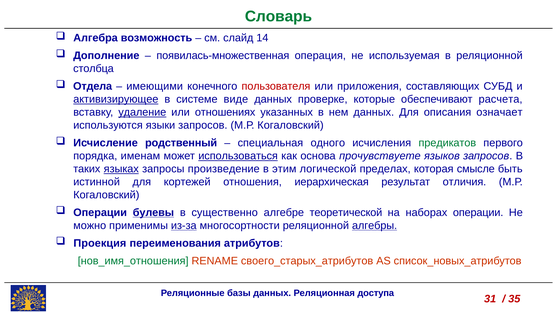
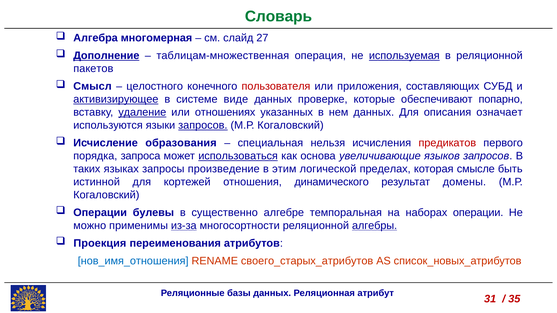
возможность: возможность -> многомерная (156, 38)
14: 14 -> 27 (262, 38)
Дополнение underline: none -> present (106, 56)
появилась-множественная: появилась-множественная -> таблицам-множественная (223, 56)
используемая underline: none -> present (404, 56)
столбца: столбца -> пакетов (93, 69)
Отдела: Отдела -> Смысл (92, 86)
имеющими: имеющими -> целостного (155, 86)
расчета: расчета -> попарно (501, 99)
запросов underline: none -> present (203, 125)
родственный: родственный -> образования (181, 143)
одного: одного -> нельзя (328, 143)
предикатов colour: green -> red (447, 143)
именам: именам -> запроса (141, 156)
прочувствуете: прочувствуете -> увеличивающие (380, 156)
языках underline: present -> none (121, 169)
иерархическая: иерархическая -> динамического (332, 182)
отличия: отличия -> домены (464, 182)
булевы underline: present -> none (153, 213)
теоретической: теоретической -> темпоральная (346, 213)
нов_имя_отношения colour: green -> blue (133, 261)
доступа: доступа -> атрибут (376, 293)
